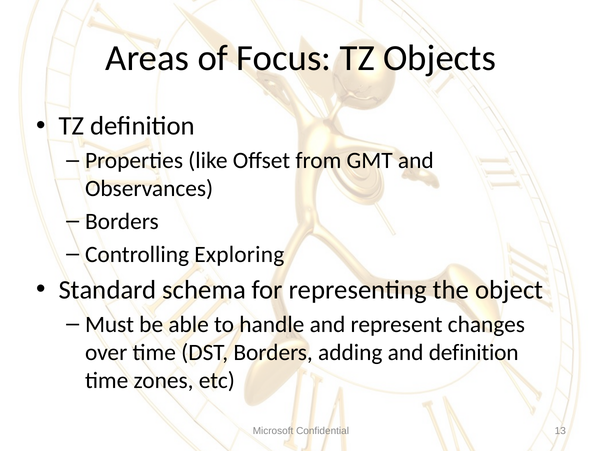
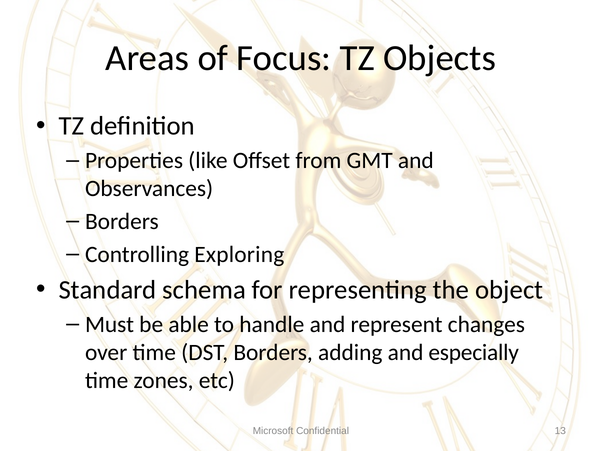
and definition: definition -> especially (474, 353)
